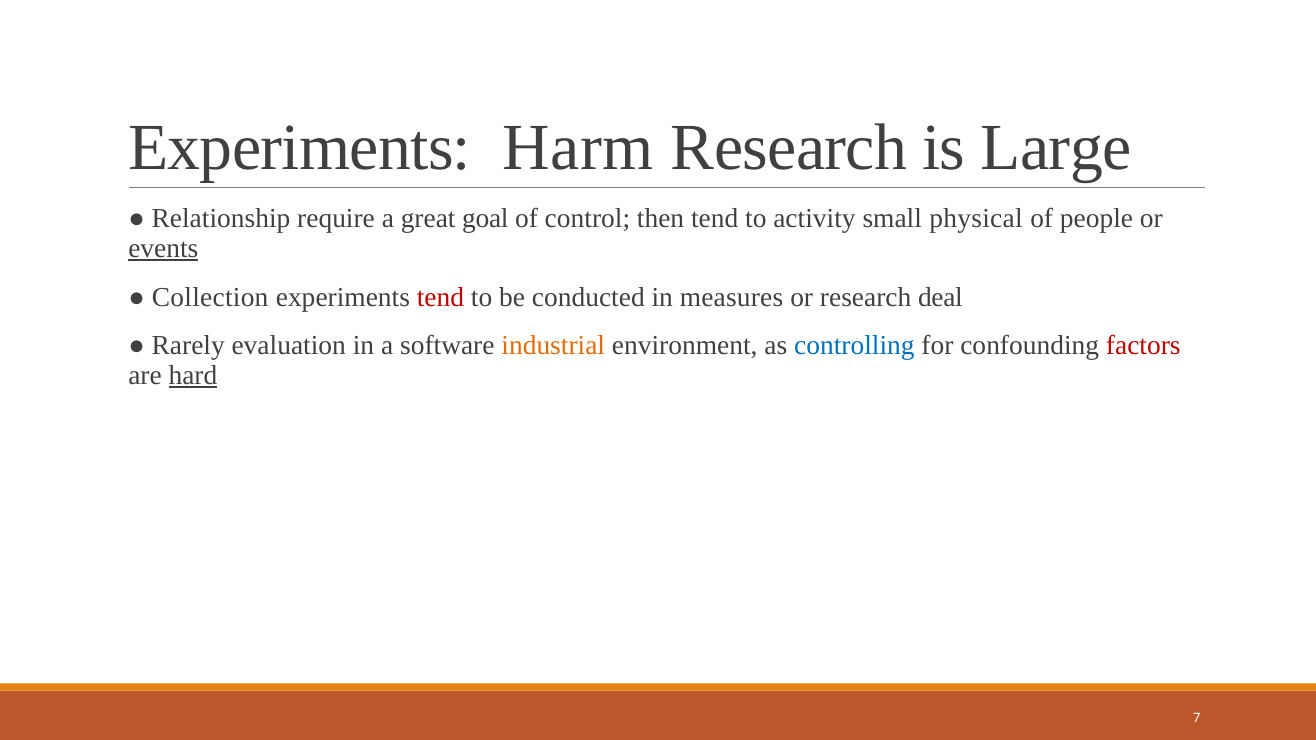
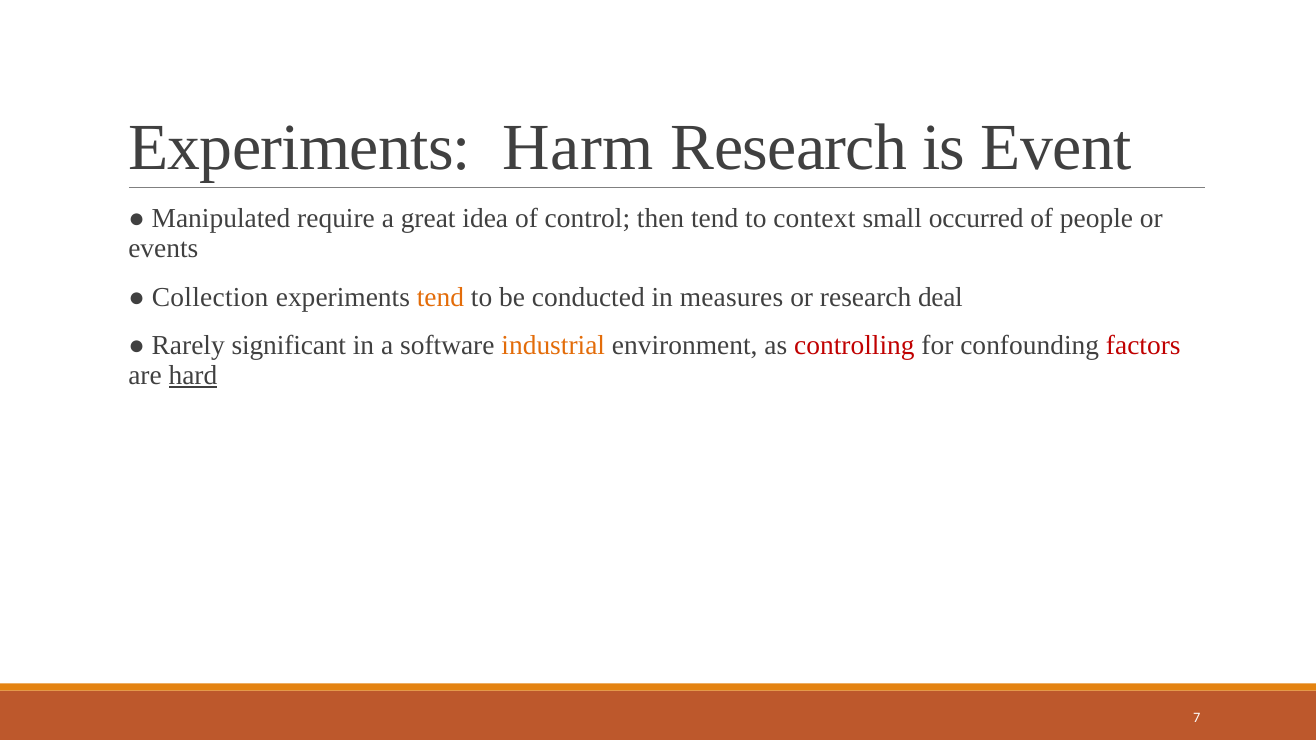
Large: Large -> Event (1056, 147)
Relationship: Relationship -> Manipulated (221, 219)
goal: goal -> idea (485, 219)
activity: activity -> context (814, 219)
physical: physical -> occurred (976, 219)
events underline: present -> none (163, 248)
tend colour: red -> orange (440, 297)
evaluation: evaluation -> significant (289, 346)
controlling colour: blue -> red (854, 346)
